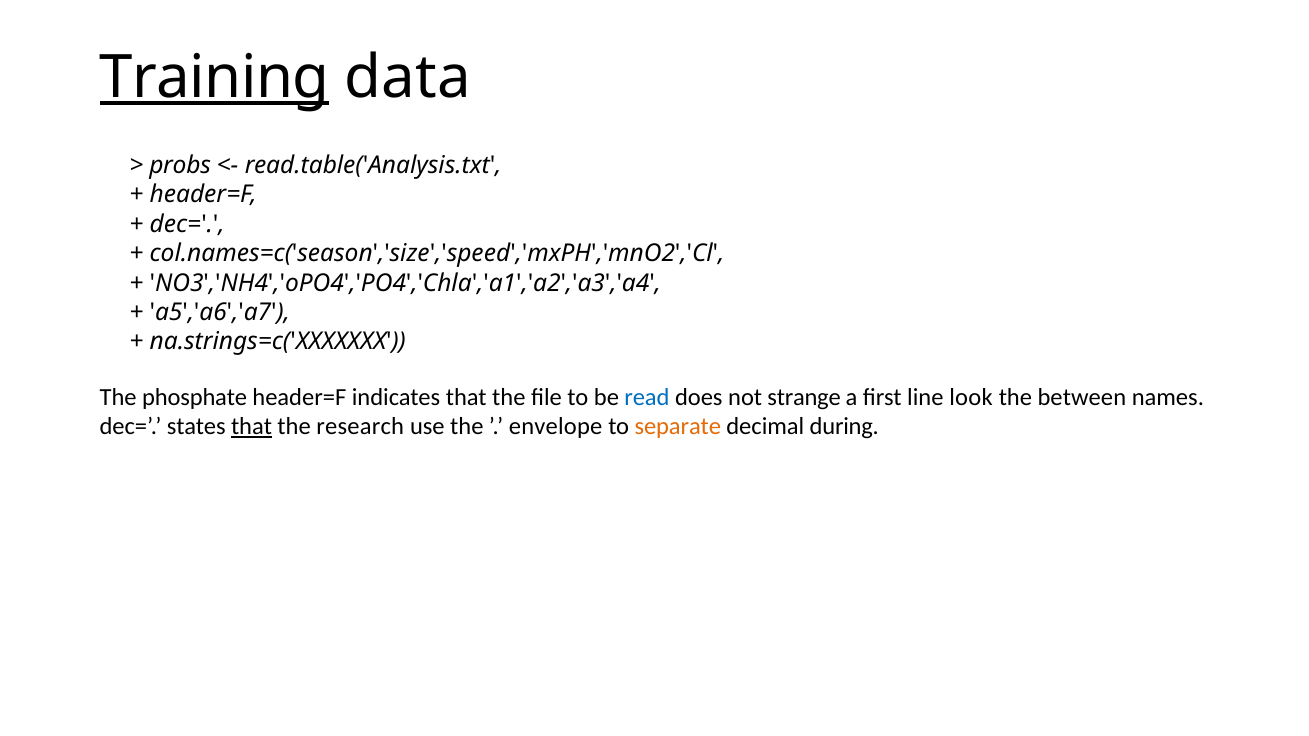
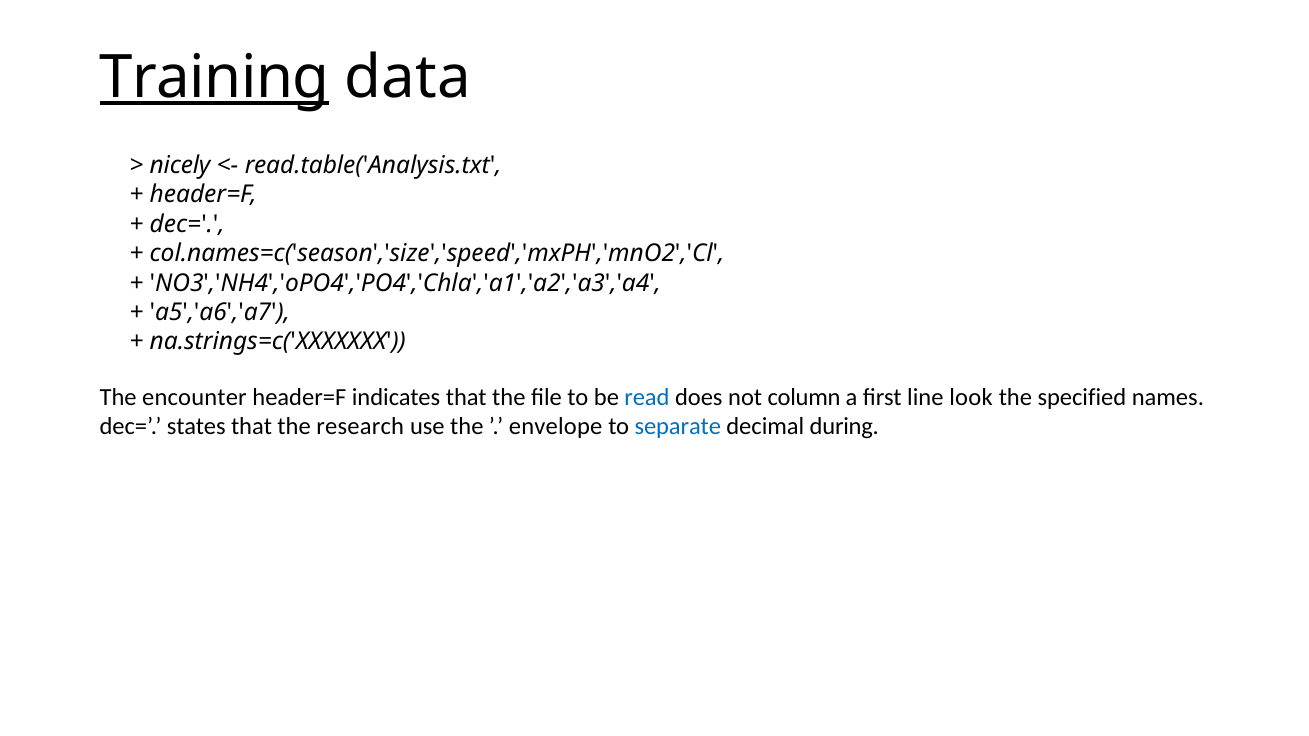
probs: probs -> nicely (180, 165)
phosphate: phosphate -> encounter (194, 397)
strange: strange -> column (804, 397)
between: between -> specified (1082, 397)
that underline: present -> none (252, 427)
separate colour: orange -> blue (678, 427)
